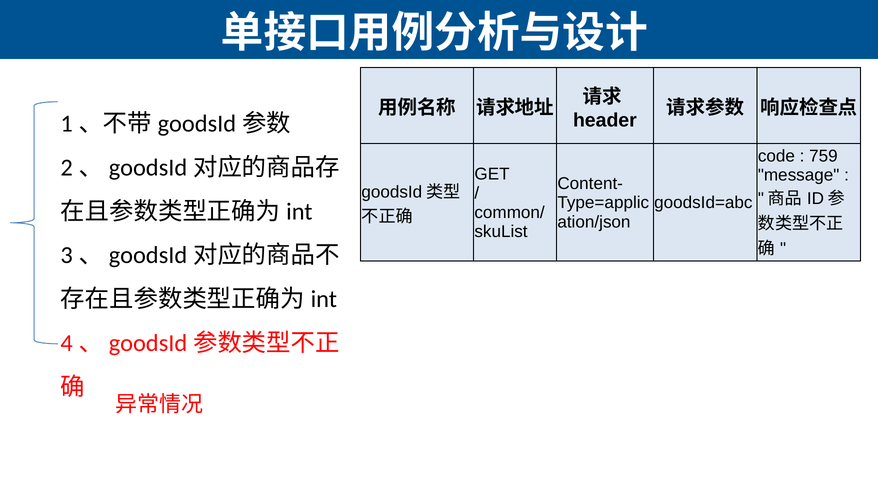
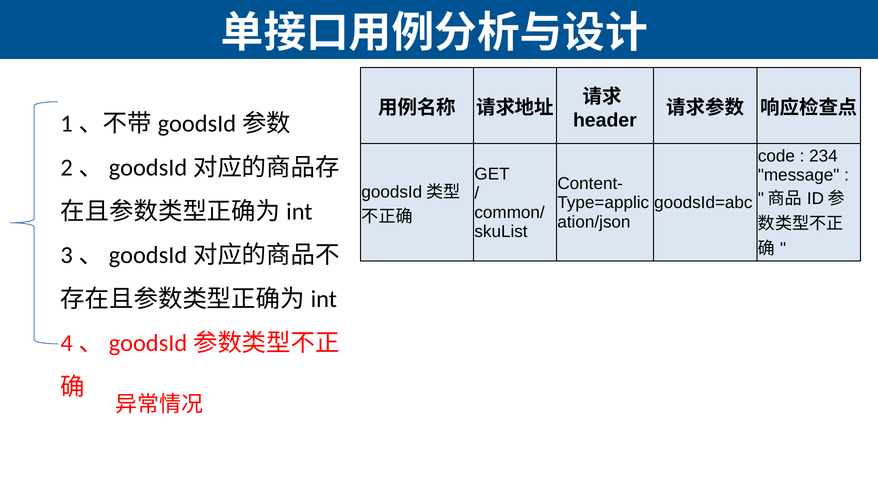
759: 759 -> 234 (823, 156)
